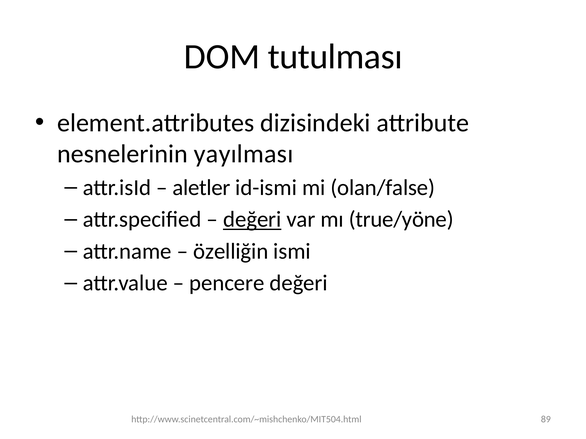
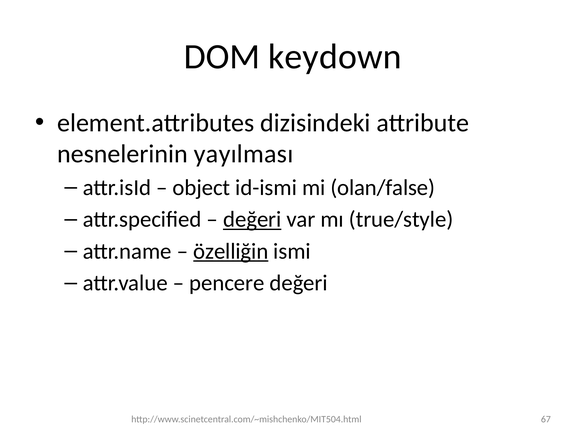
tutulması: tutulması -> keydown (335, 57)
aletler: aletler -> object (201, 188)
true/yöne: true/yöne -> true/style (401, 220)
özelliğin underline: none -> present (231, 252)
89: 89 -> 67 (546, 420)
